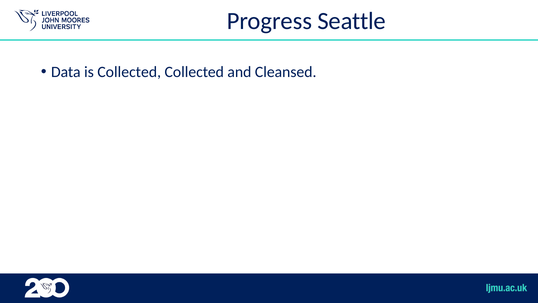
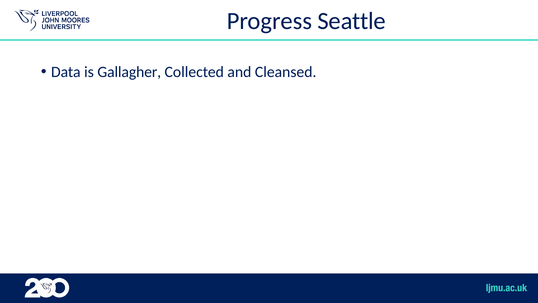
is Collected: Collected -> Gallagher (129, 72)
